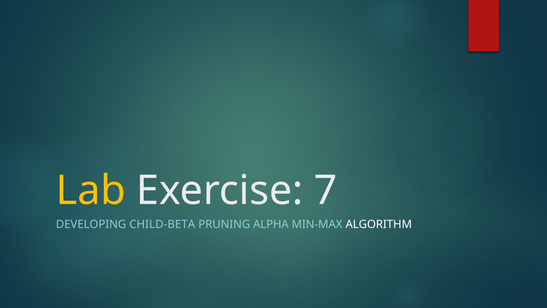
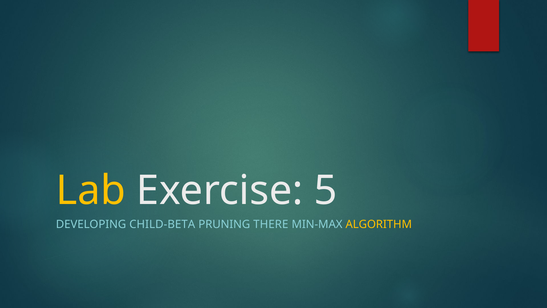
7: 7 -> 5 (326, 191)
ALPHA: ALPHA -> THERE (271, 224)
ALGORITHM colour: white -> yellow (379, 224)
